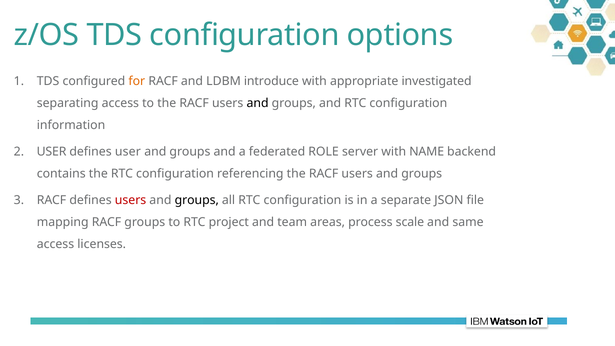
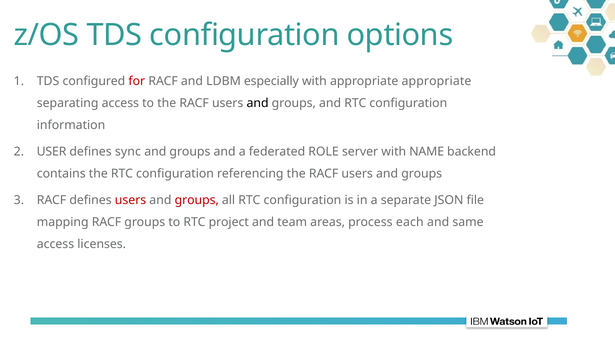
for colour: orange -> red (137, 81)
introduce: introduce -> especially (271, 81)
appropriate investigated: investigated -> appropriate (436, 81)
defines user: user -> sync (128, 152)
groups colour: black -> red (197, 200)
scale: scale -> each (410, 222)
